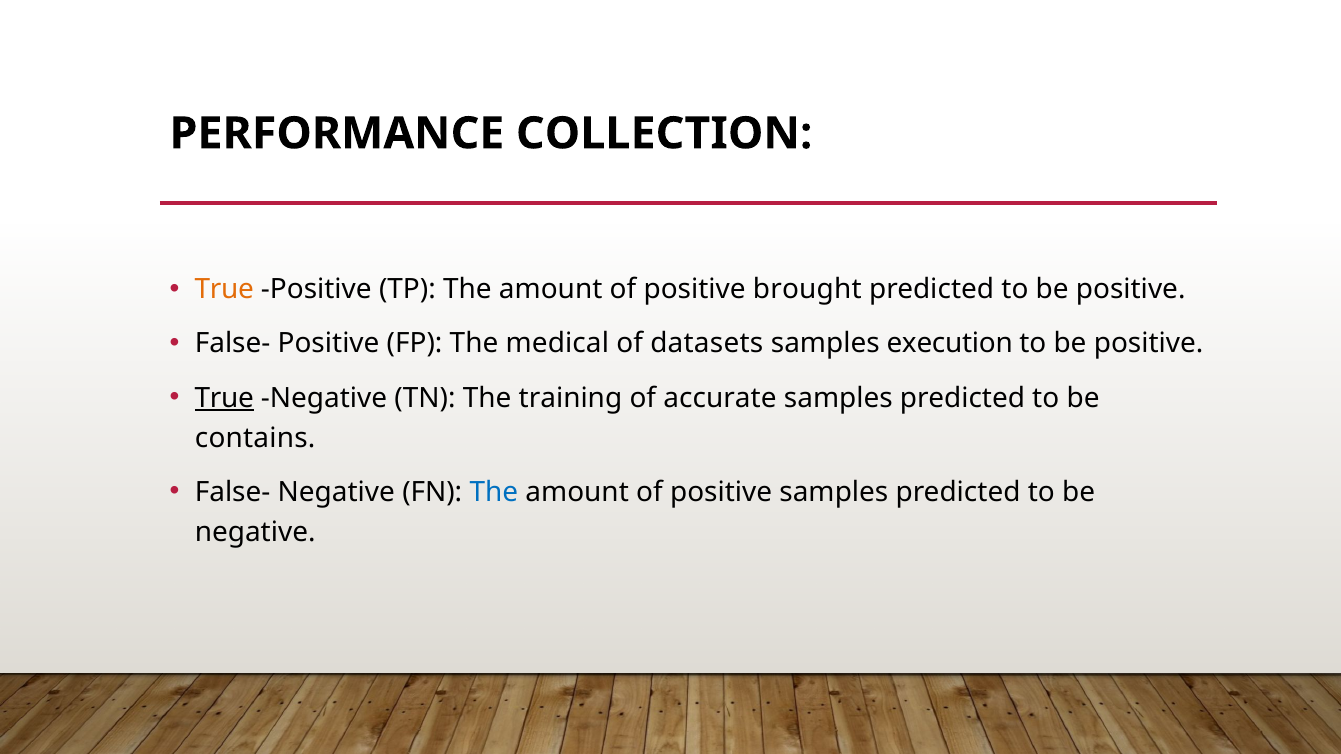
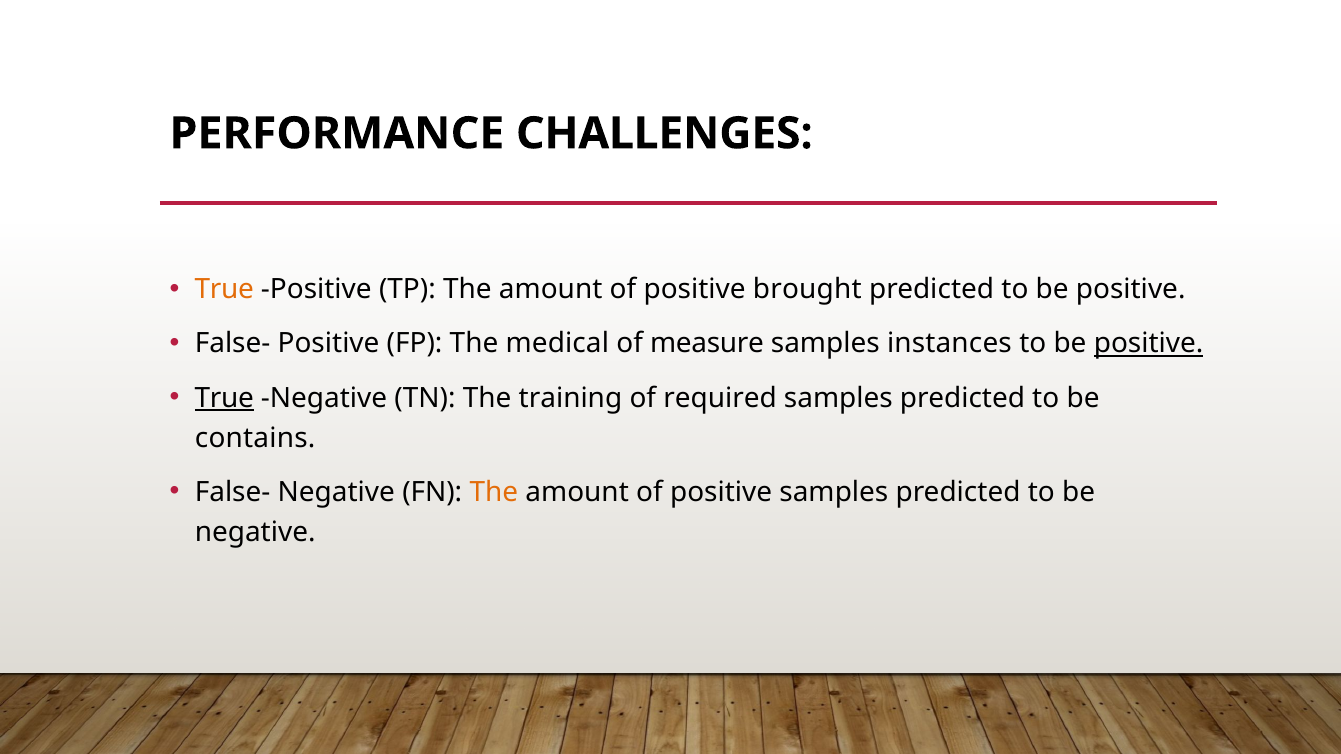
COLLECTION: COLLECTION -> CHALLENGES (664, 134)
datasets: datasets -> measure (707, 344)
execution: execution -> instances (949, 344)
positive underline: none -> present (1149, 344)
accurate: accurate -> required (720, 398)
The colour: blue -> orange (494, 492)
